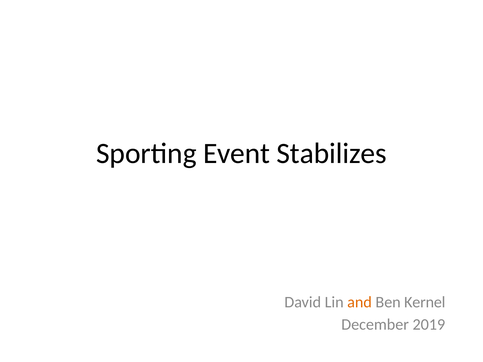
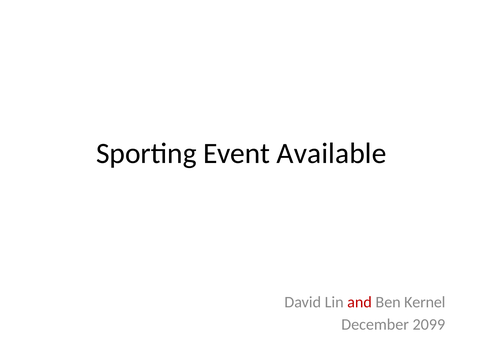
Stabilizes: Stabilizes -> Available (332, 153)
and colour: orange -> red (360, 302)
2019: 2019 -> 2099 (429, 325)
